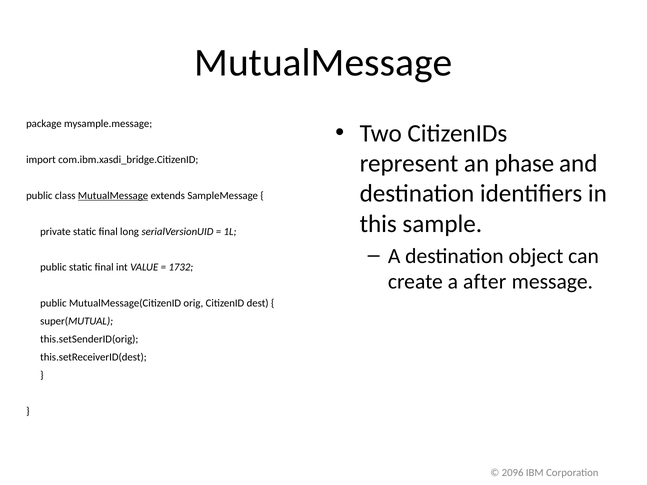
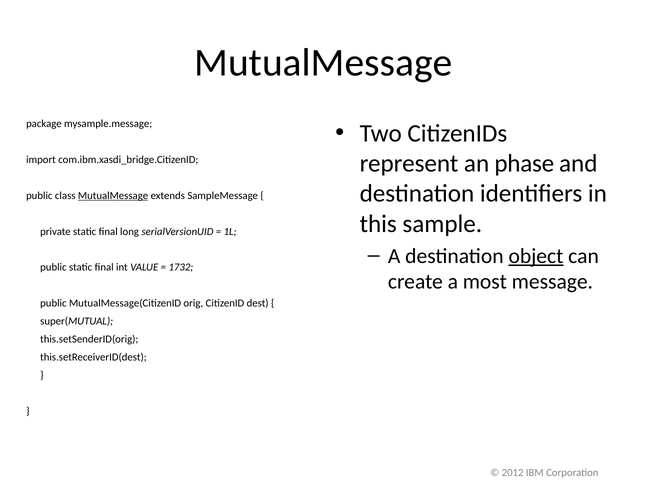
object underline: none -> present (536, 256)
after: after -> most (485, 282)
2096: 2096 -> 2012 (513, 473)
